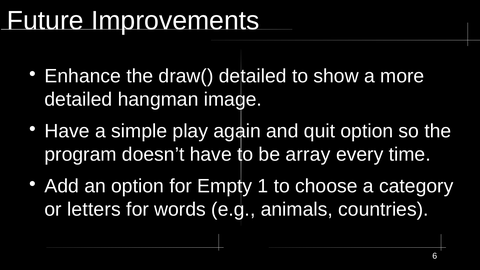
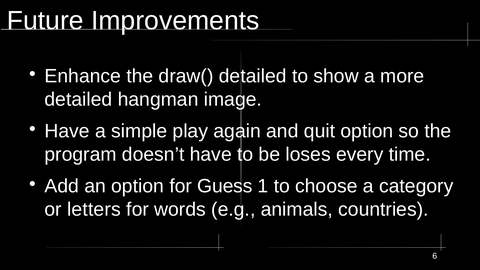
array: array -> loses (308, 154)
Empty: Empty -> Guess (225, 186)
